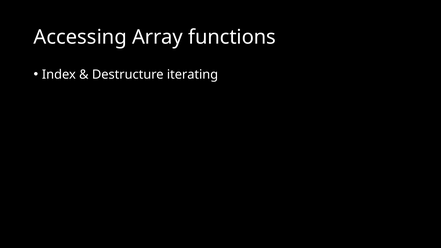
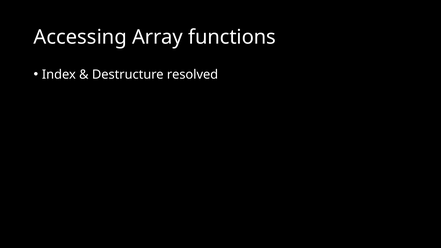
iterating: iterating -> resolved (193, 75)
